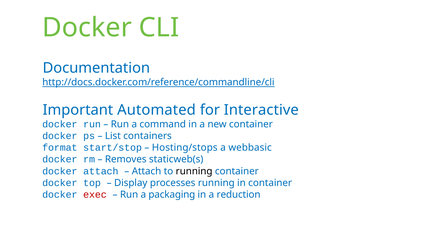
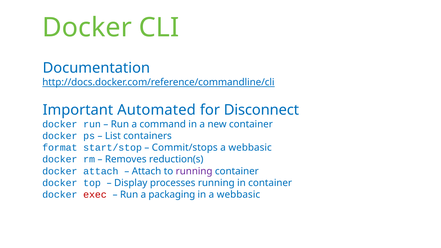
Interactive: Interactive -> Disconnect (261, 110)
Hosting/stops: Hosting/stops -> Commit/stops (185, 148)
staticweb(s: staticweb(s -> reduction(s (176, 159)
running colour: black -> purple (194, 171)
in a reduction: reduction -> webbasic (238, 195)
